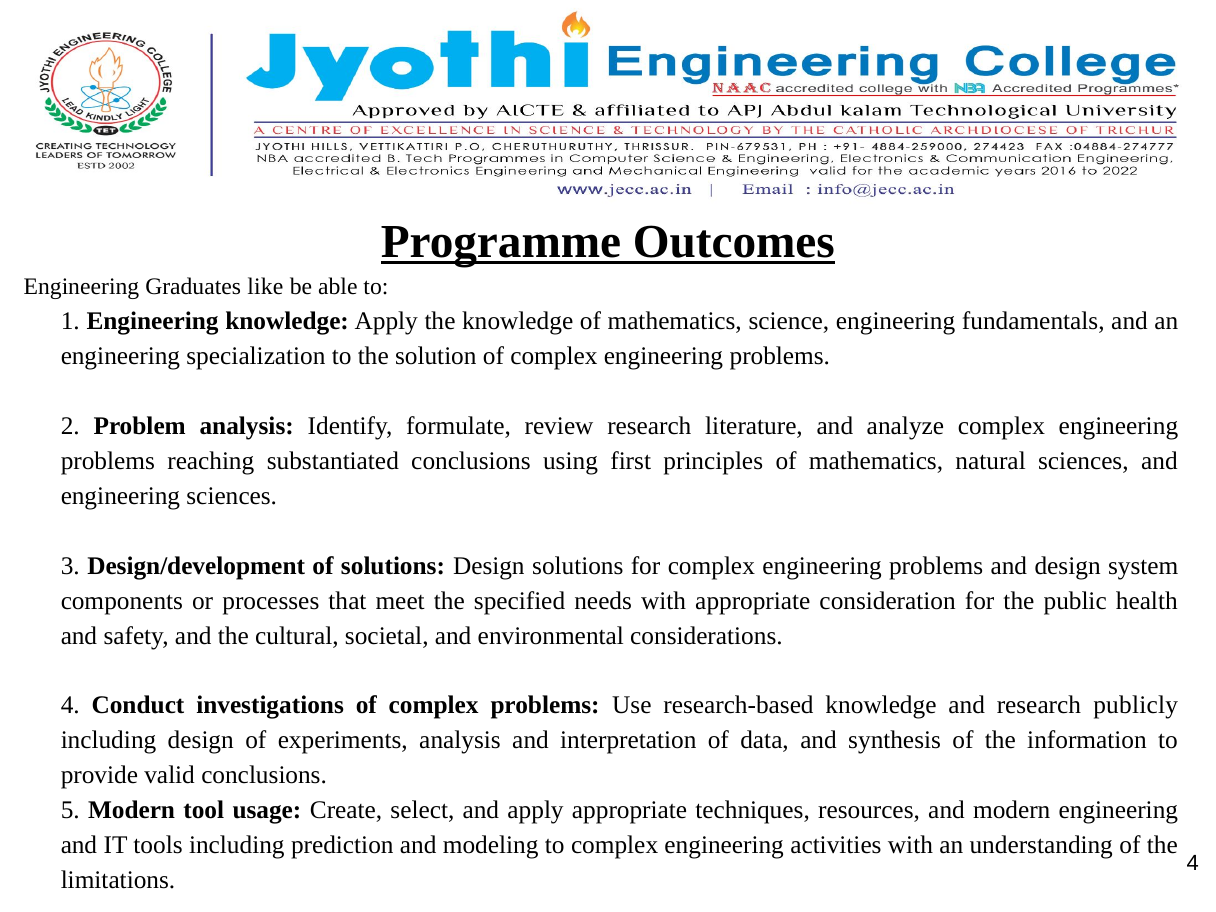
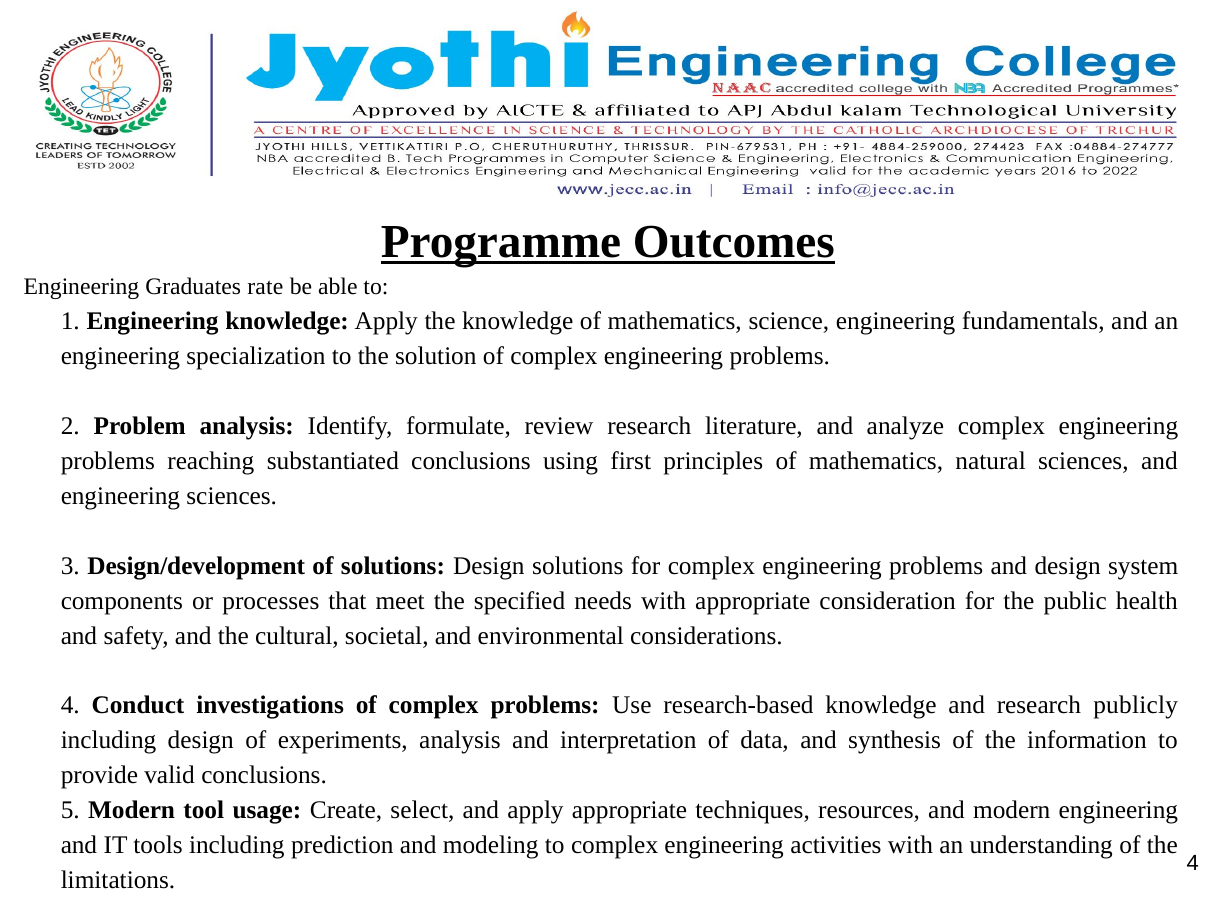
like: like -> rate (265, 287)
